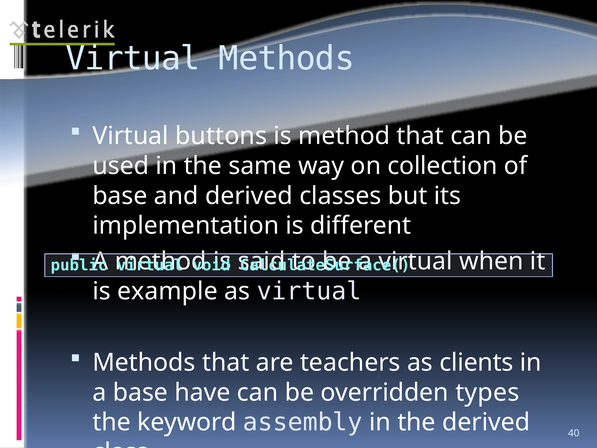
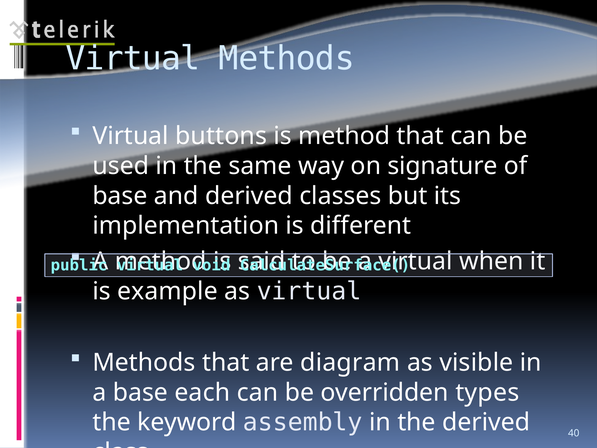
collection: collection -> signature (442, 166)
teachers: teachers -> diagram (350, 362)
clients: clients -> visible (476, 362)
have: have -> each (202, 392)
